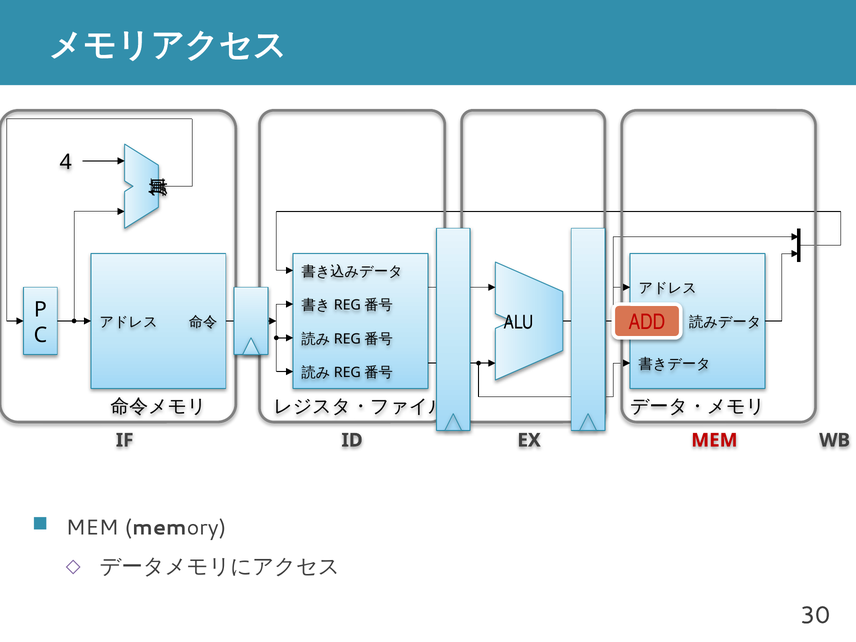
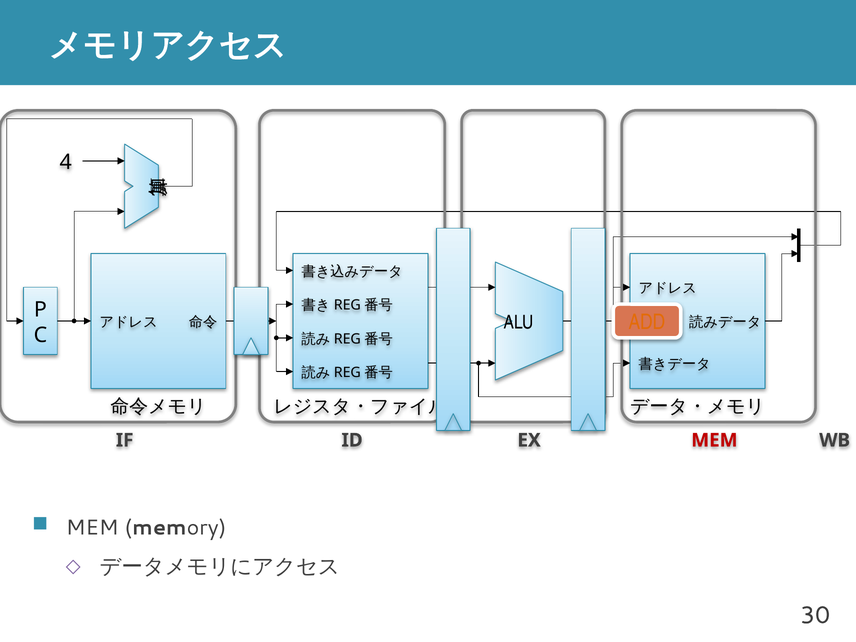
ADD colour: red -> orange (647, 322)
